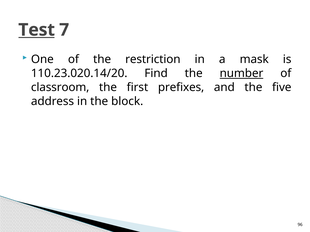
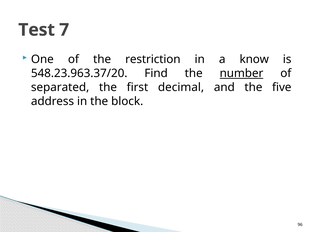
Test underline: present -> none (37, 30)
mask: mask -> know (254, 60)
110.23.020.14/20: 110.23.020.14/20 -> 548.23.963.37/20 (79, 74)
classroom: classroom -> separated (60, 87)
prefixes: prefixes -> decimal (181, 87)
